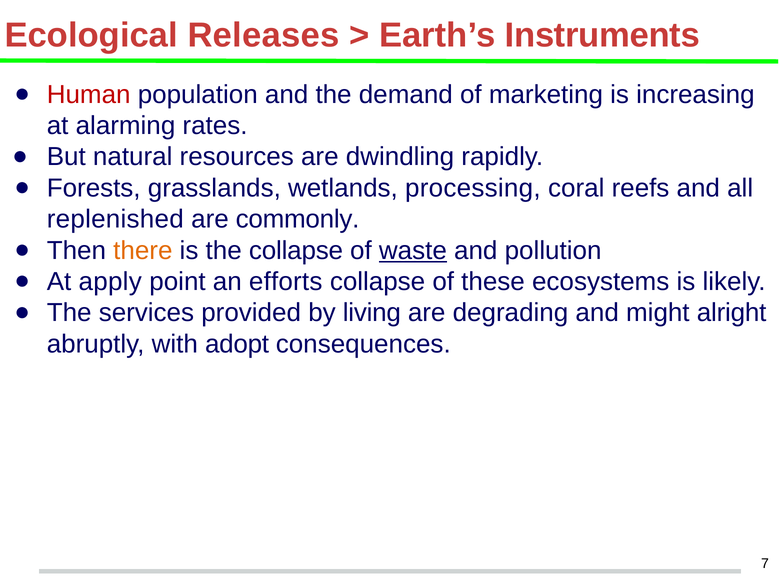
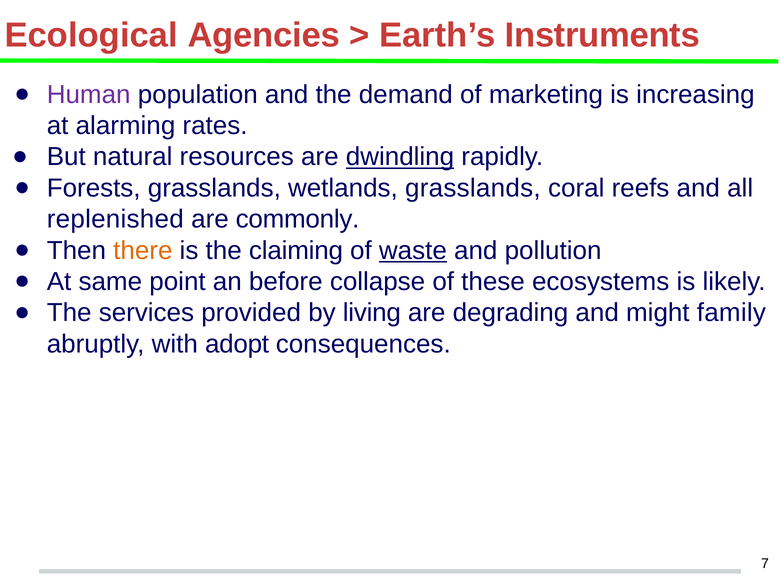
Releases: Releases -> Agencies (264, 35)
Human colour: red -> purple (89, 94)
dwindling underline: none -> present (400, 157)
wetlands processing: processing -> grasslands (473, 188)
the collapse: collapse -> claiming (296, 250)
apply: apply -> same (110, 282)
efforts: efforts -> before (286, 282)
alright: alright -> family (731, 313)
